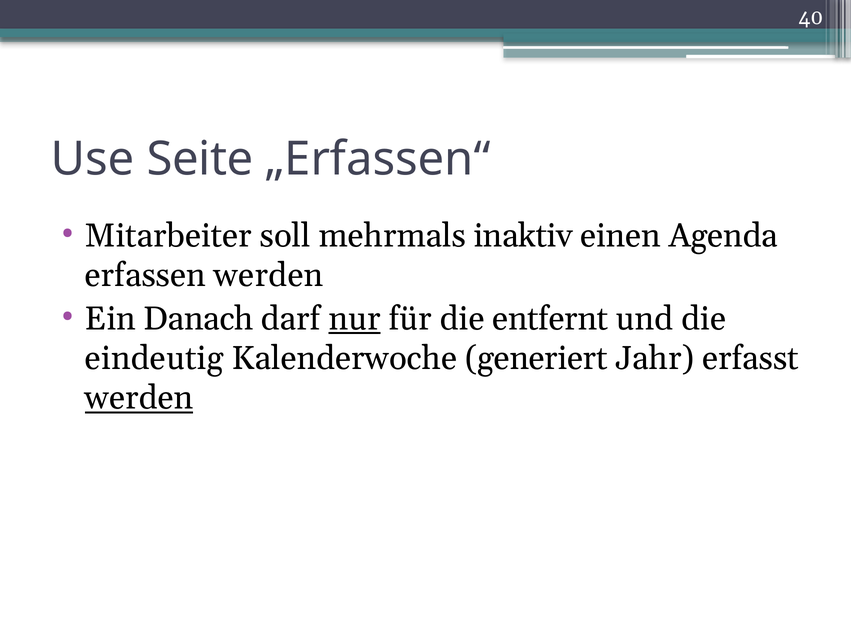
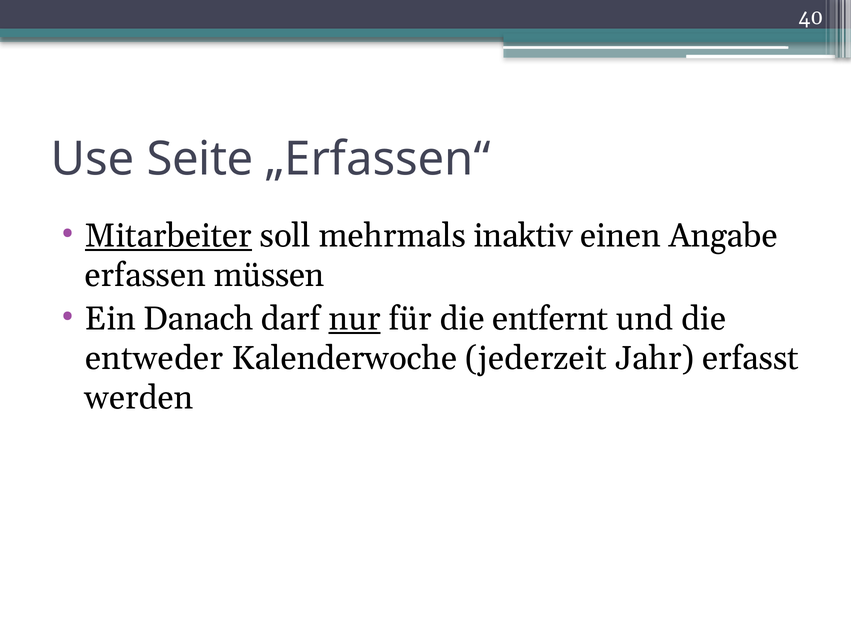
Mitarbeiter underline: none -> present (168, 236)
Agenda: Agenda -> Angabe (723, 236)
erfassen werden: werden -> müssen (269, 275)
eindeutig: eindeutig -> entweder (154, 358)
generiert: generiert -> jederzeit (536, 358)
werden underline: present -> none (139, 398)
